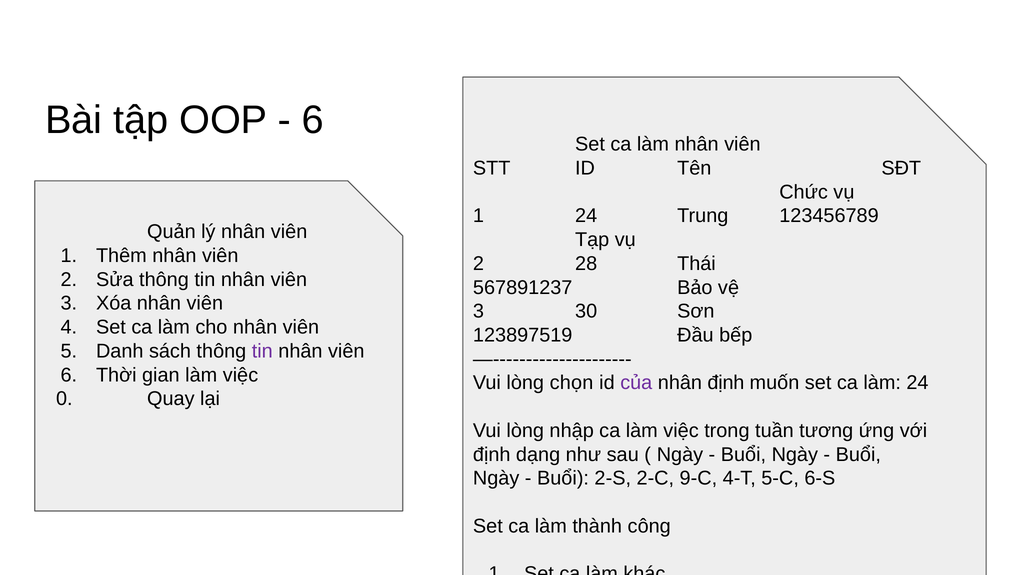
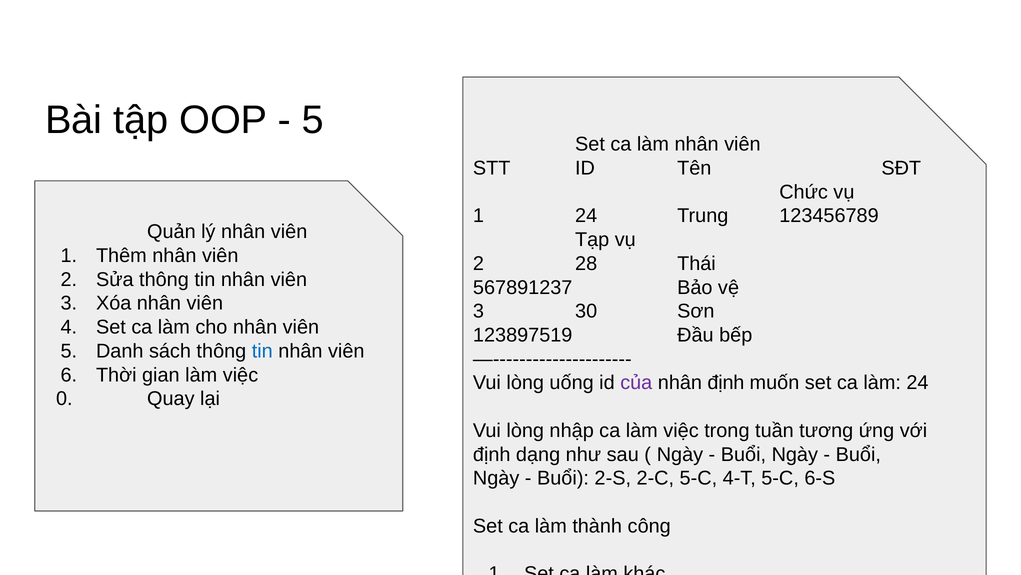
6: 6 -> 5 (313, 120)
tin colour: purple -> blue (262, 351)
chọn: chọn -> uống (572, 382)
2-C 9-C: 9-C -> 5-C (698, 478)
